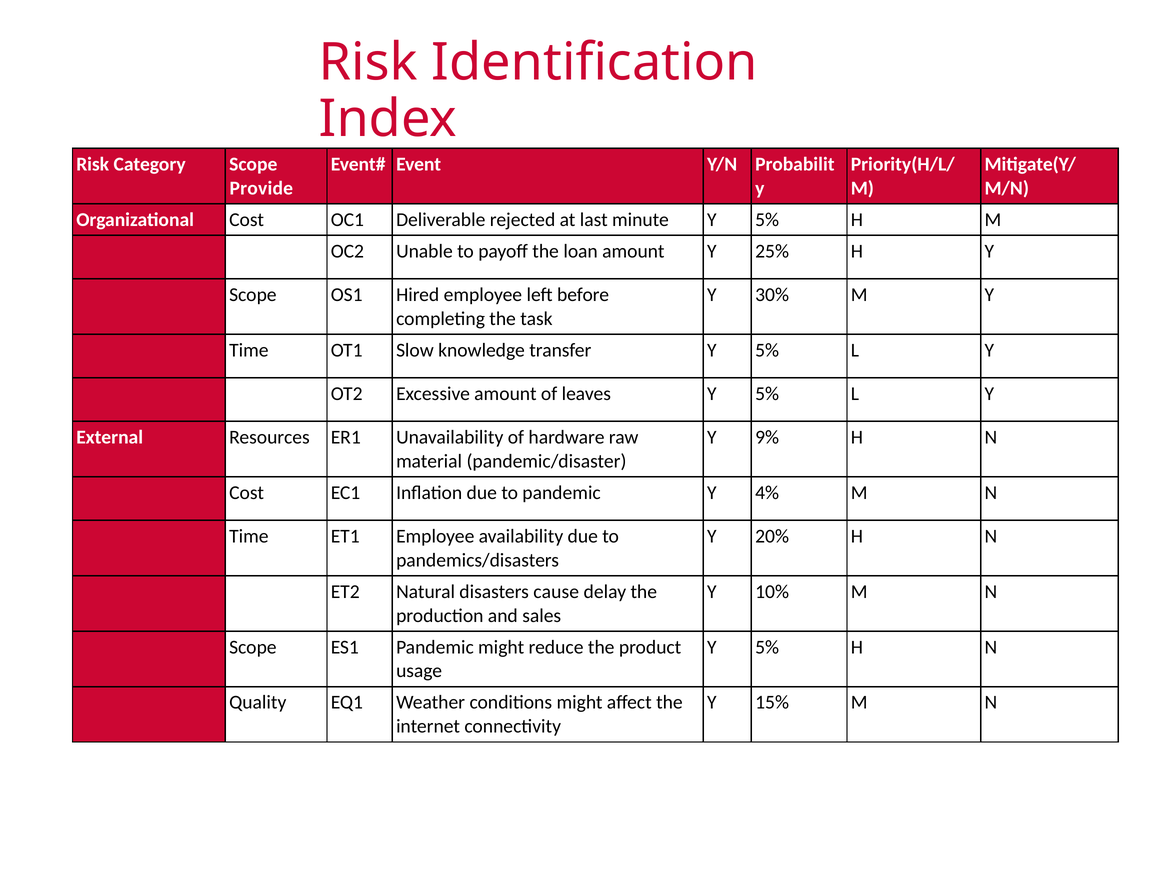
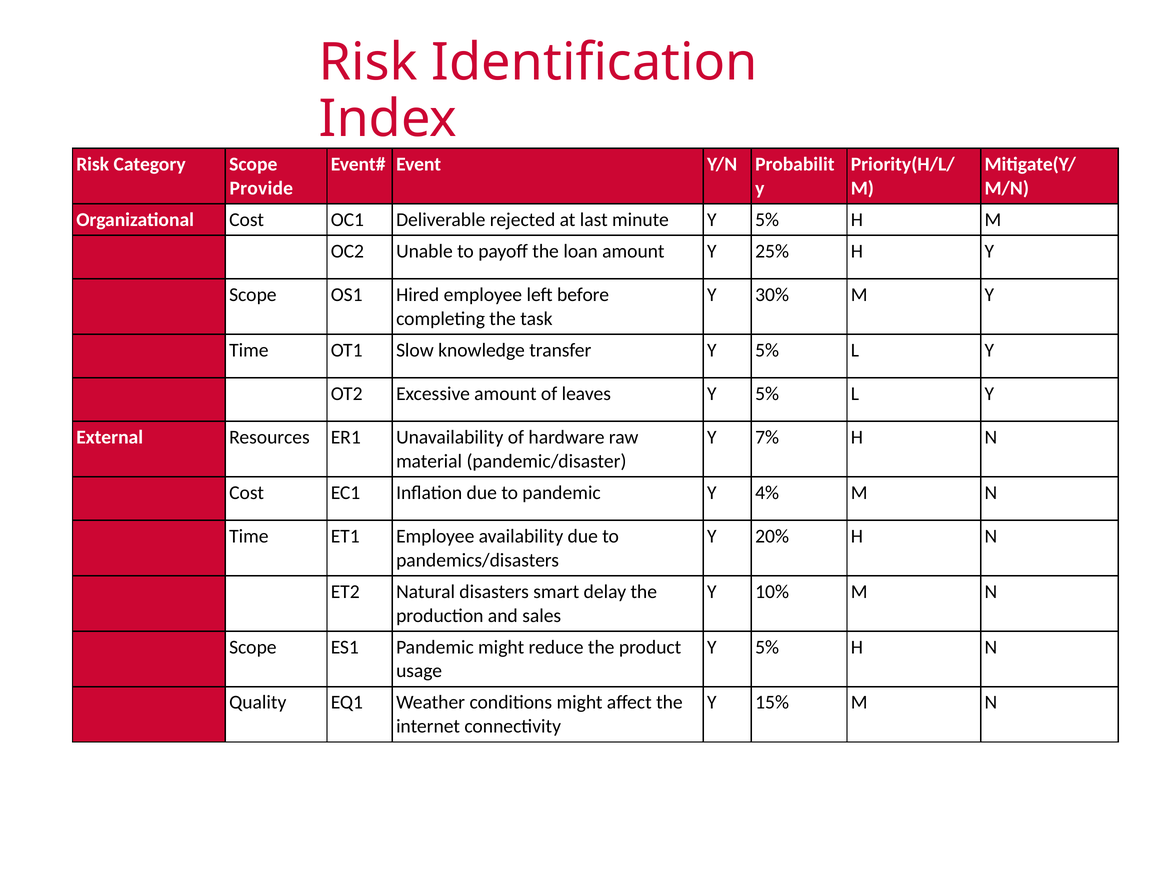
9%: 9% -> 7% (767, 437)
cause: cause -> smart (556, 592)
